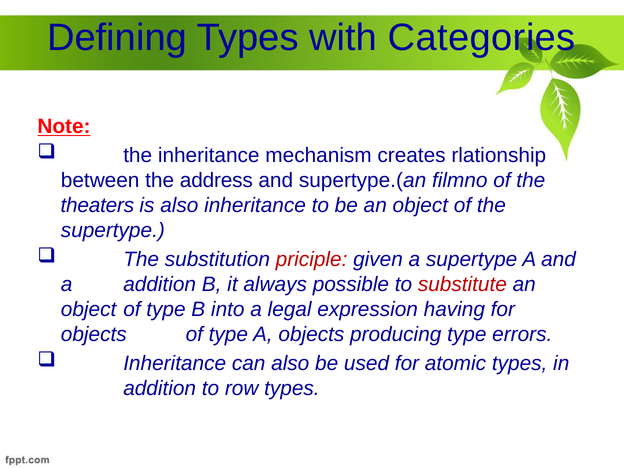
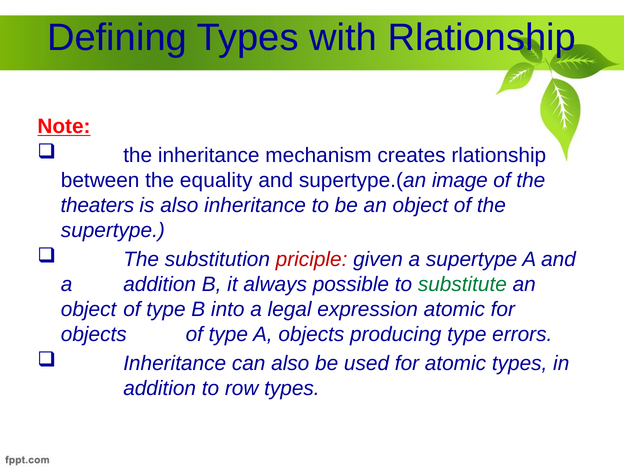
with Categories: Categories -> Rlationship (482, 38)
address: address -> equality (216, 180)
filmno: filmno -> image (460, 180)
substitute colour: red -> green (462, 284)
expression having: having -> atomic (454, 309)
